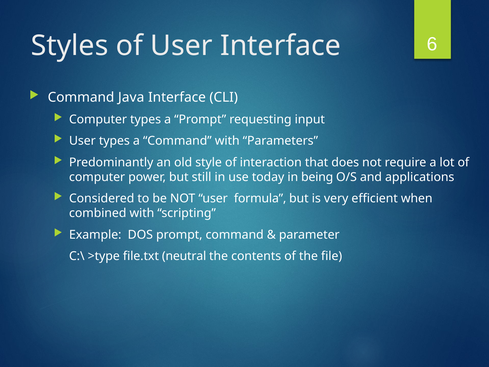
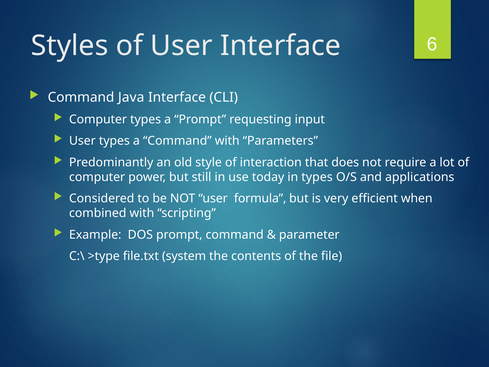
in being: being -> types (317, 177)
neutral: neutral -> system (184, 256)
